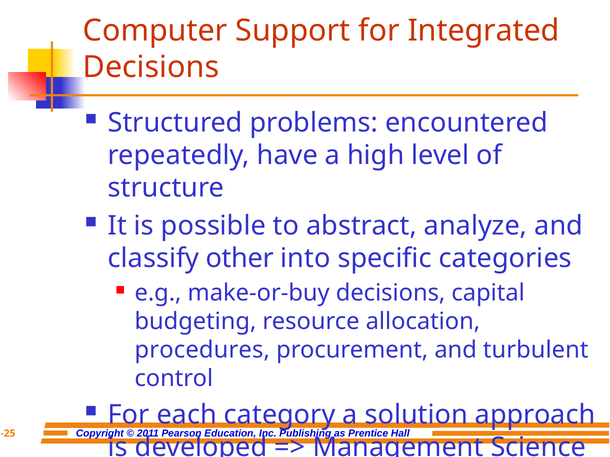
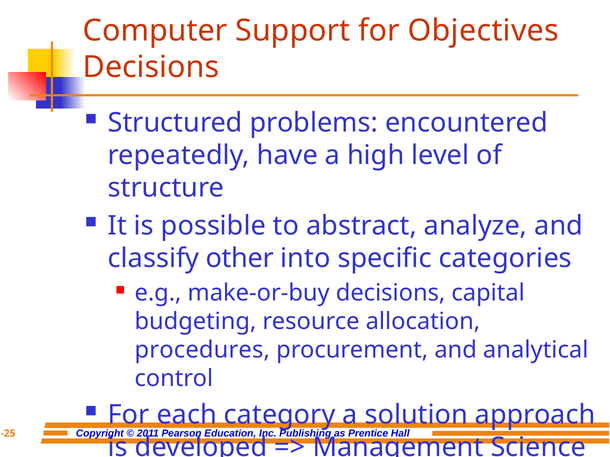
Integrated: Integrated -> Objectives (483, 31)
turbulent: turbulent -> analytical (536, 350)
